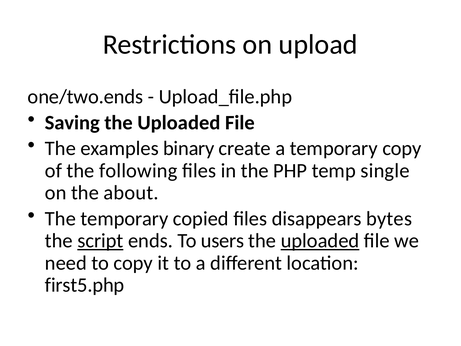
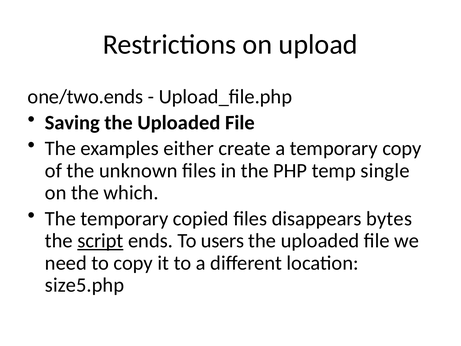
binary: binary -> either (189, 148)
following: following -> unknown (138, 171)
about: about -> which (131, 193)
uploaded underline: present -> none (320, 241)
first5.php: first5.php -> size5.php (85, 285)
